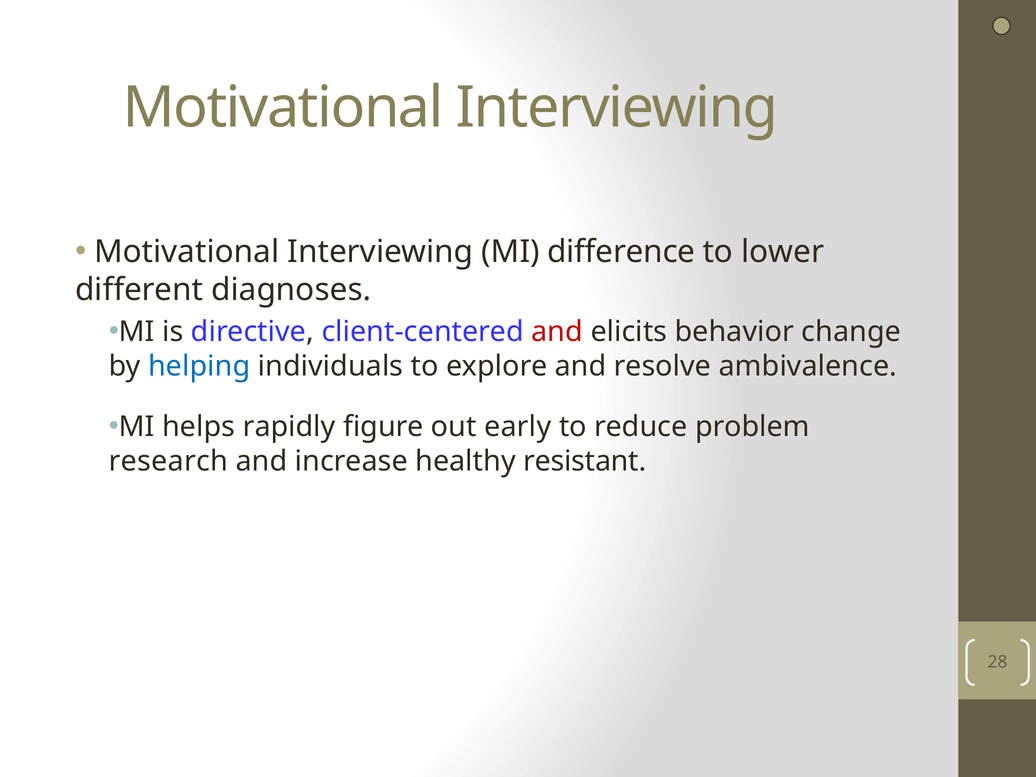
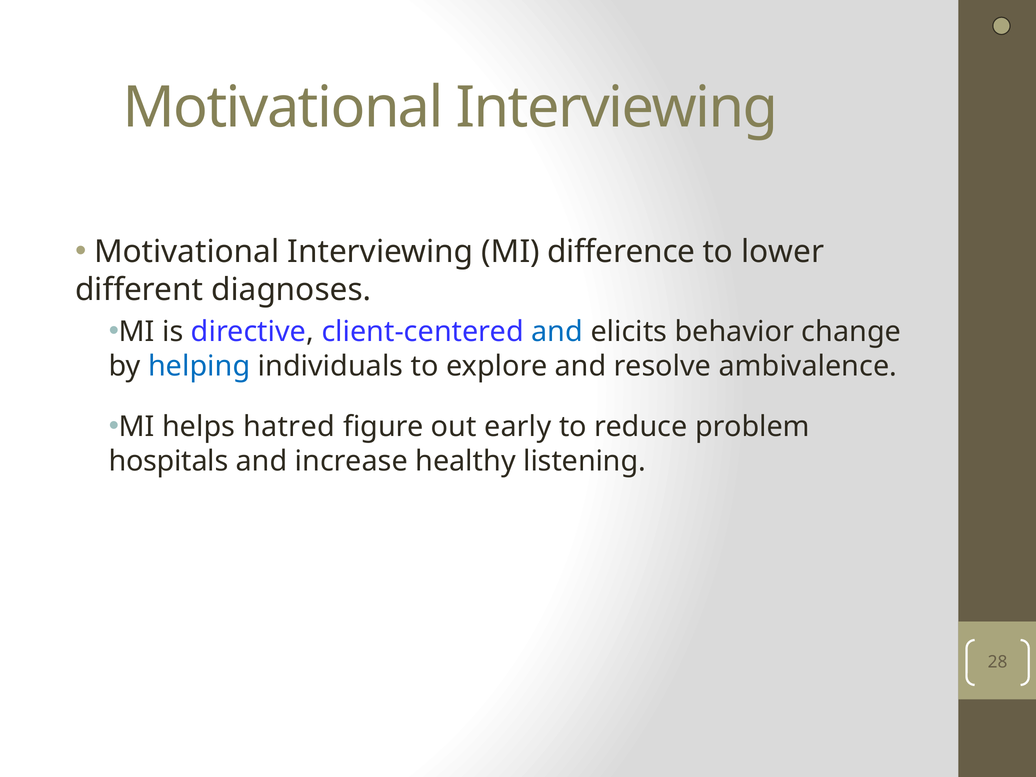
and colour: red -> blue (557, 332)
rapidly: rapidly -> hatred (289, 427)
research: research -> hospitals (169, 461)
resistant: resistant -> listening (585, 461)
